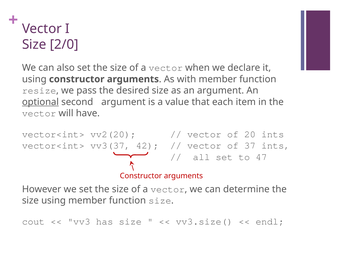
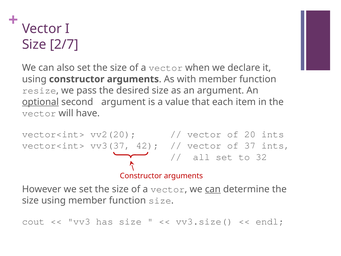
2/0: 2/0 -> 2/7 (64, 45)
47: 47 -> 32 (261, 157)
can underline: none -> present (213, 189)
